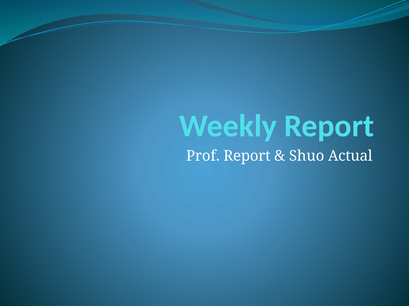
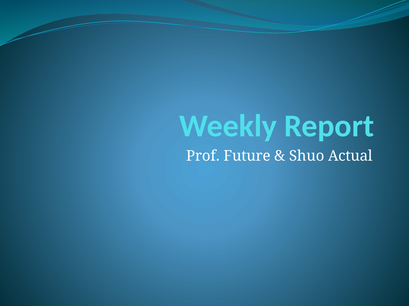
Prof Report: Report -> Future (247, 156)
